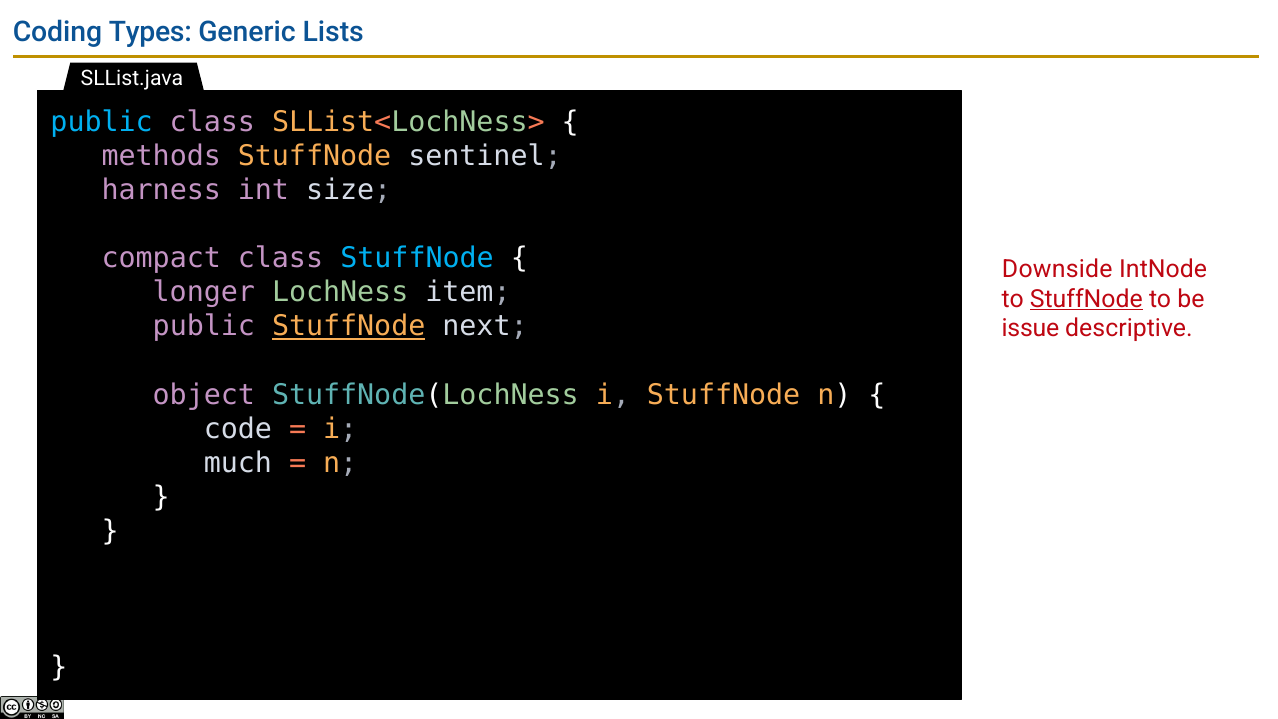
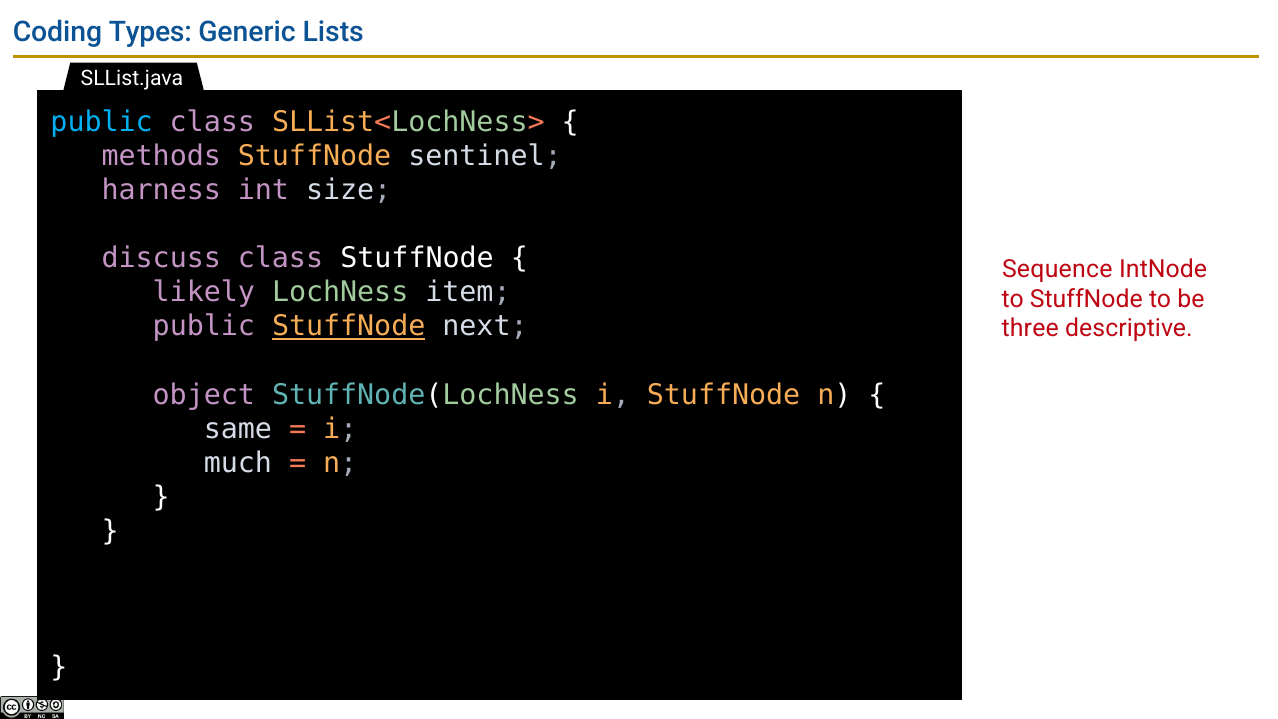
compact: compact -> discuss (161, 258)
StuffNode colour: light blue -> white (417, 258)
Downside: Downside -> Sequence (1057, 269)
longer: longer -> likely (204, 293)
StuffNode underline: present -> none (1086, 299)
issue: issue -> three (1030, 329)
code: code -> same (238, 429)
